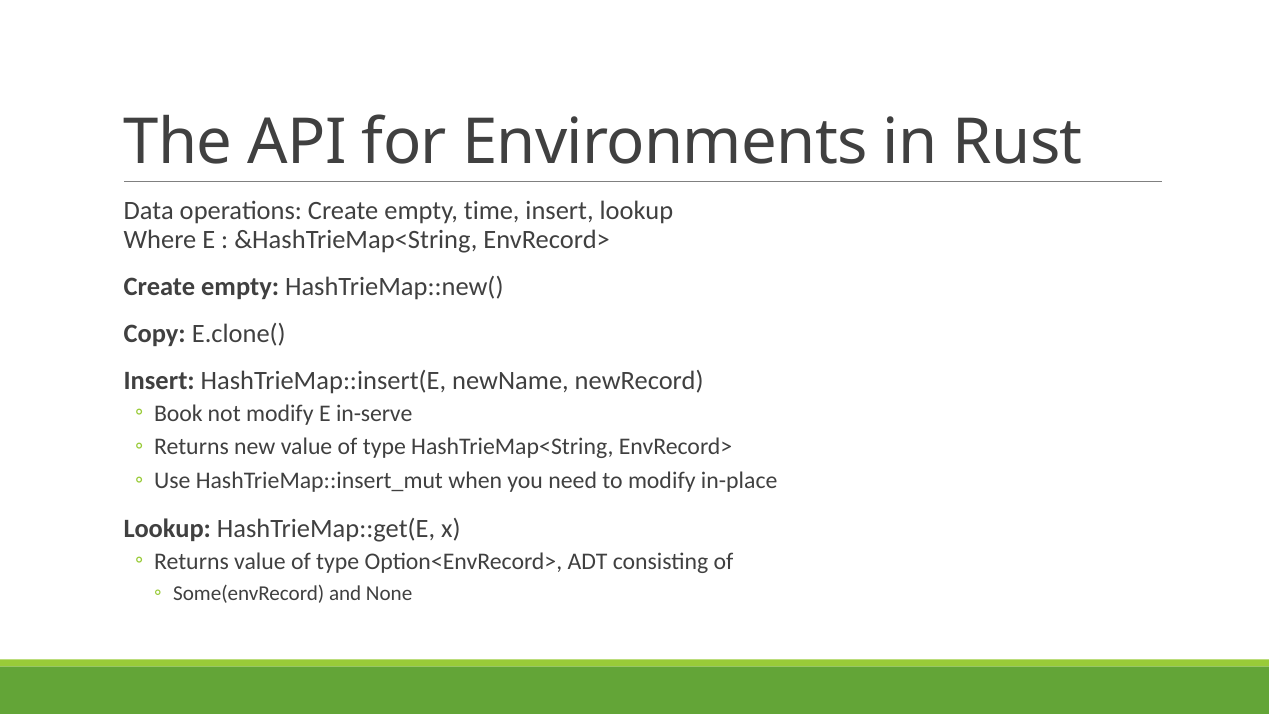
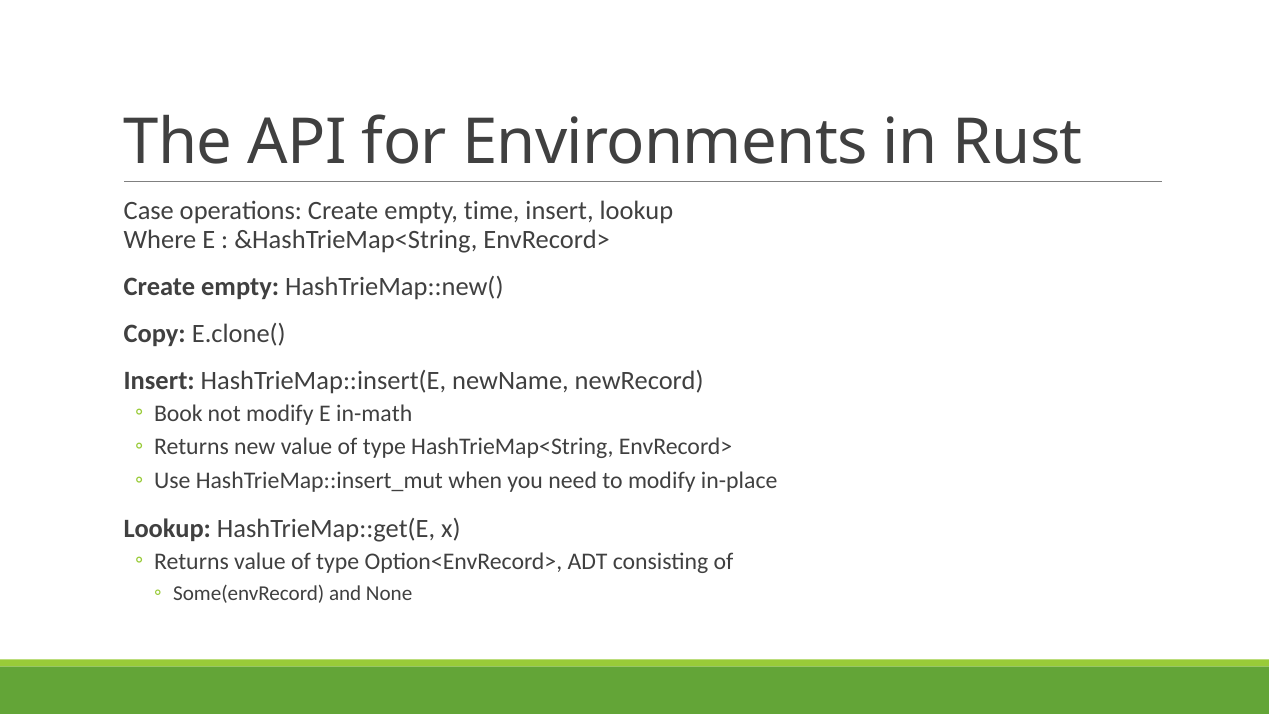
Data: Data -> Case (149, 211)
in-serve: in-serve -> in-math (374, 413)
